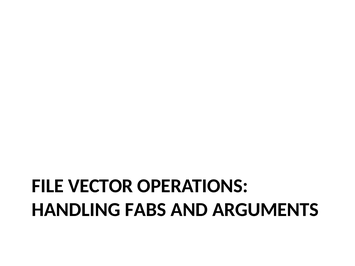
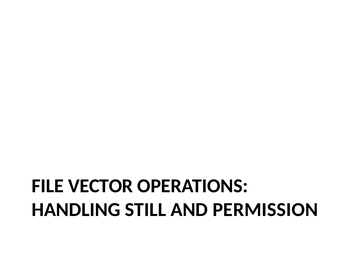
FABS: FABS -> STILL (145, 210)
ARGUMENTS: ARGUMENTS -> PERMISSION (265, 210)
